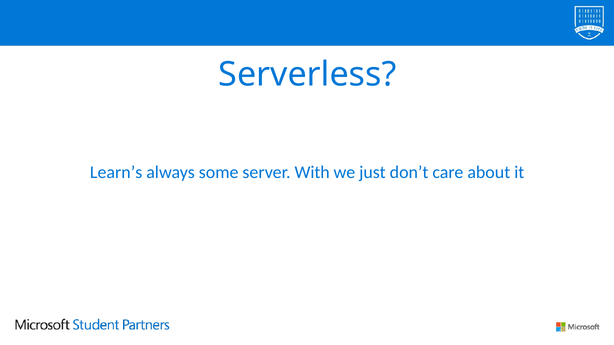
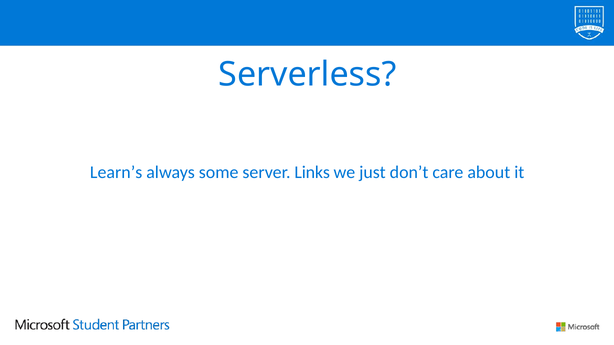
With: With -> Links (312, 173)
